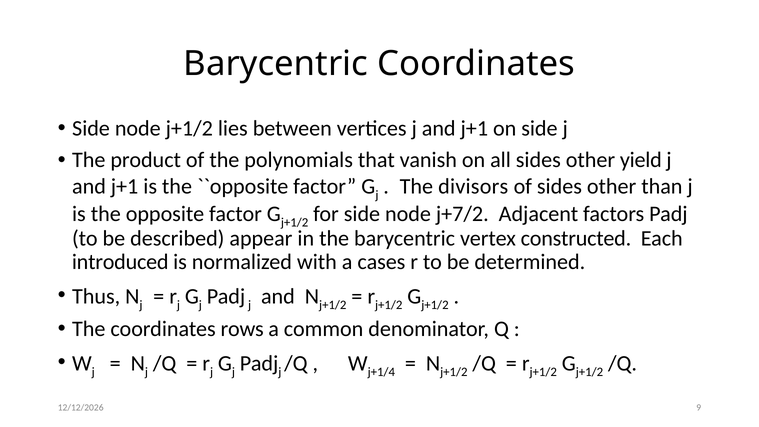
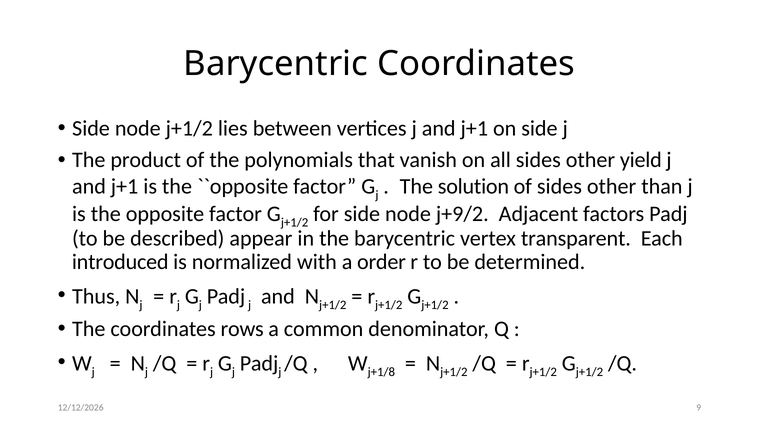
divisors: divisors -> solution (473, 187)
j+7/2: j+7/2 -> j+9/2 (462, 214)
constructed: constructed -> transparent (576, 238)
cases: cases -> order (381, 262)
j+1/4: j+1/4 -> j+1/8 (381, 372)
